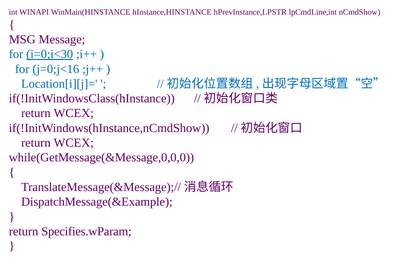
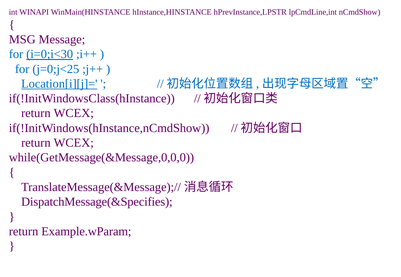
j=0;j<16: j=0;j<16 -> j=0;j<25 (56, 69)
Location[i][j]= underline: none -> present (59, 84)
DispatchMessage(&Example: DispatchMessage(&Example -> DispatchMessage(&Specifies (97, 202)
Specifies.wParam: Specifies.wParam -> Example.wParam (86, 232)
